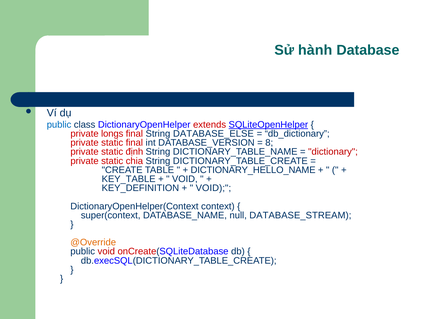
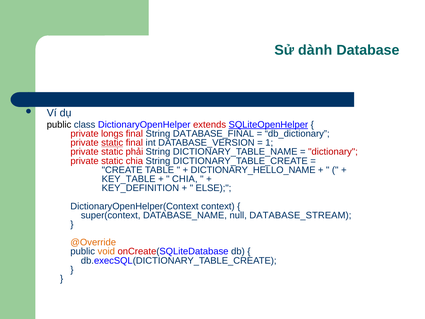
hành: hành -> dành (315, 50)
public colour: blue -> black (59, 125)
DATABASE_ELSE: DATABASE_ELSE -> DATABASE_FINAL (214, 134)
static underline: none -> present (112, 143)
8: 8 -> 1 (269, 143)
định: định -> phải (134, 152)
VOID: VOID -> CHIA (185, 179)
VOID: VOID -> ELSE (213, 188)
void colour: red -> orange (106, 251)
